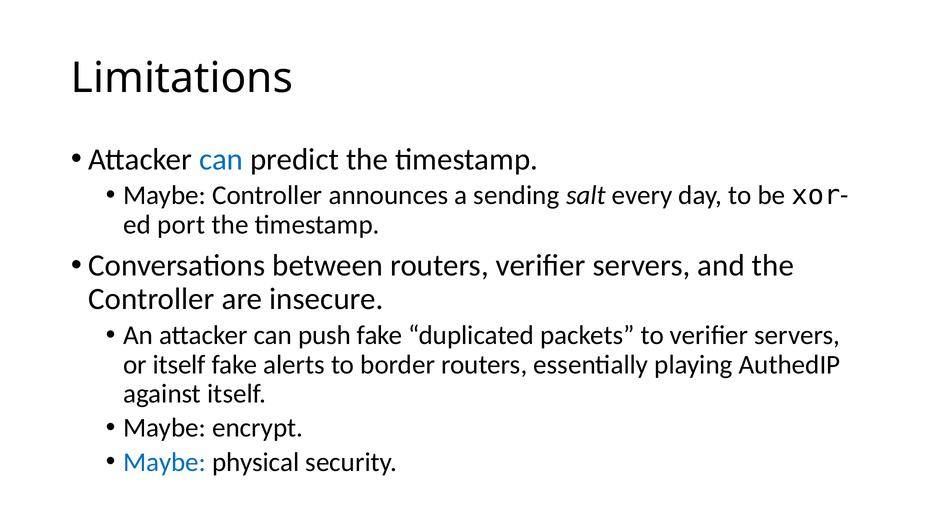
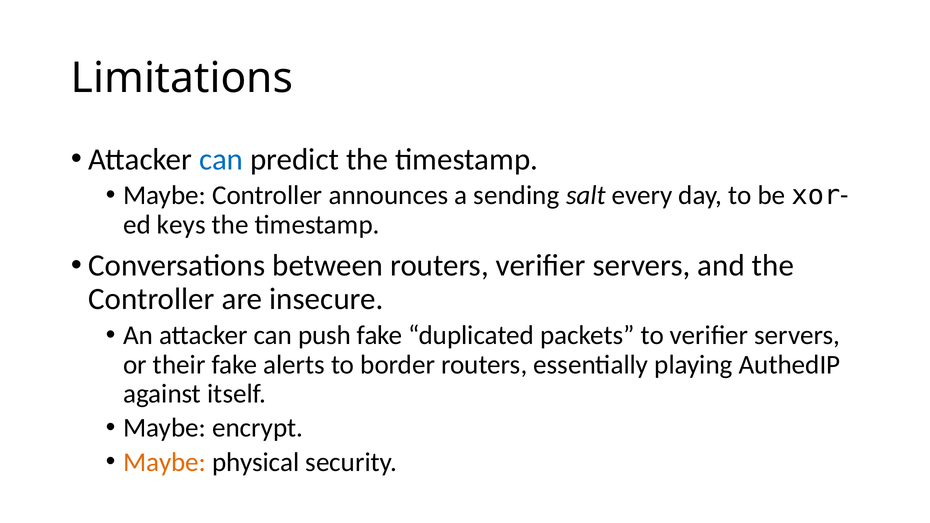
port: port -> keys (181, 225)
or itself: itself -> their (179, 365)
Maybe colour: blue -> orange (165, 462)
